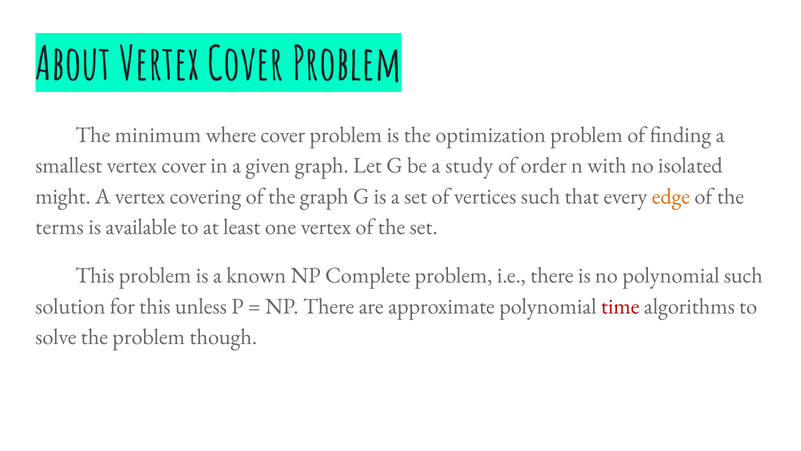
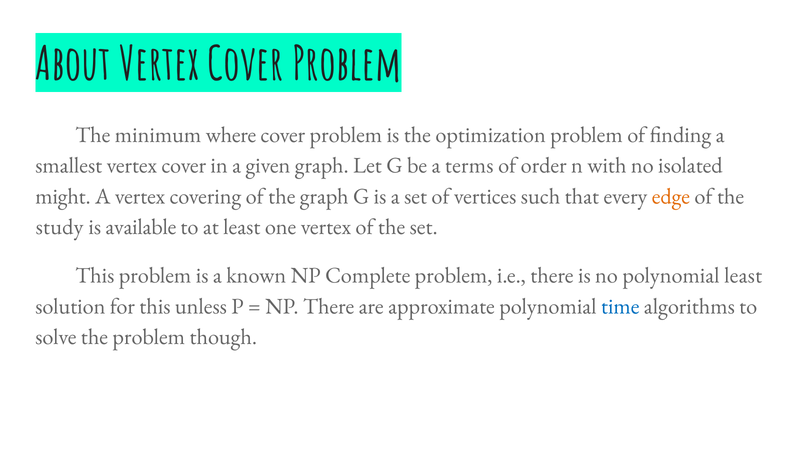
study: study -> terms (469, 165)
terms: terms -> study (60, 227)
polynomial such: such -> least (743, 275)
time colour: red -> blue (620, 306)
